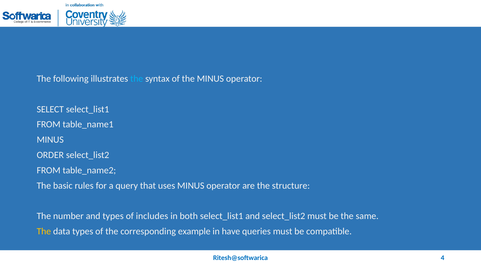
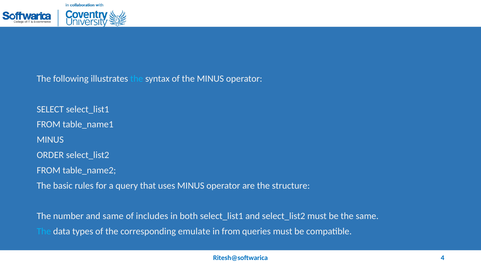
and types: types -> same (113, 217)
The colour: yellow -> light blue (44, 232)
example: example -> emulate (194, 232)
in have: have -> from (231, 232)
